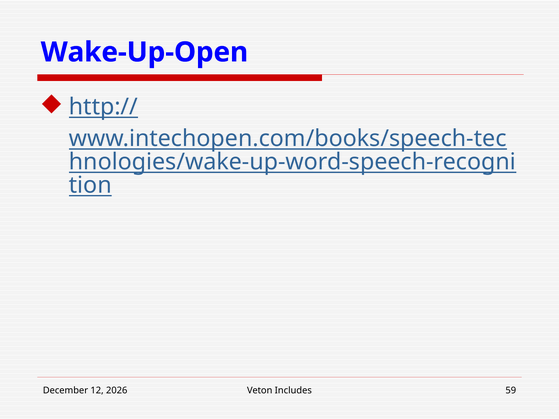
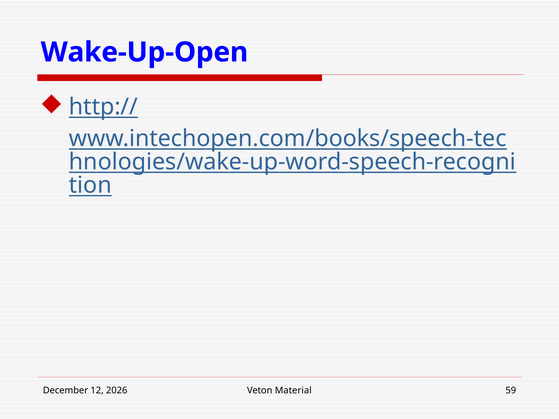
Includes: Includes -> Material (293, 391)
